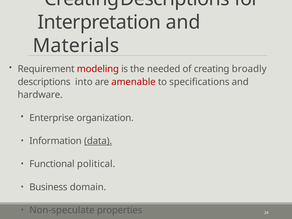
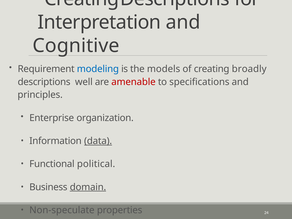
Materials: Materials -> Cognitive (76, 46)
modeling colour: red -> blue (98, 69)
needed: needed -> models (164, 69)
into: into -> well (84, 82)
hardware: hardware -> principles (40, 95)
domain underline: none -> present (88, 187)
